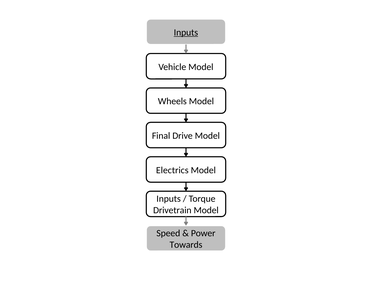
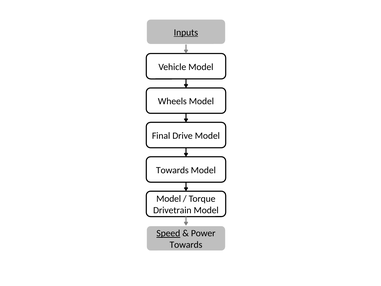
Electrics: Electrics -> Towards (172, 170)
Inputs: Inputs -> Model (169, 199)
Speed underline: none -> present (168, 233)
